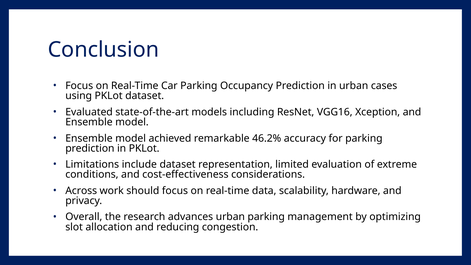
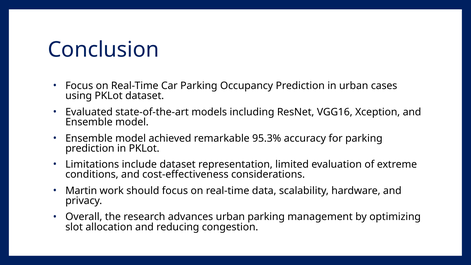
46.2%: 46.2% -> 95.3% (267, 138)
Across: Across -> Martin (81, 191)
